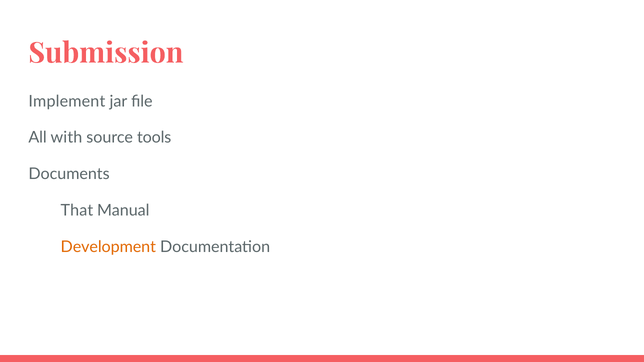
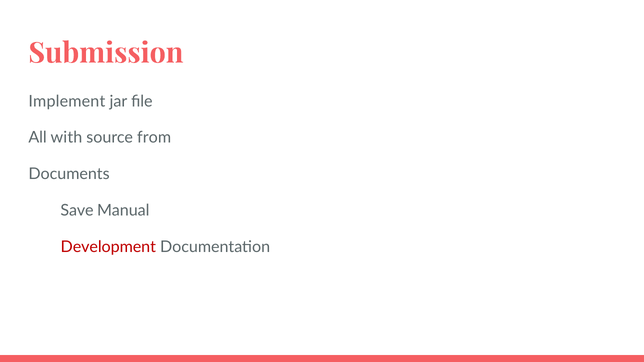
tools: tools -> from (154, 138)
That: That -> Save (77, 211)
Development colour: orange -> red (108, 247)
